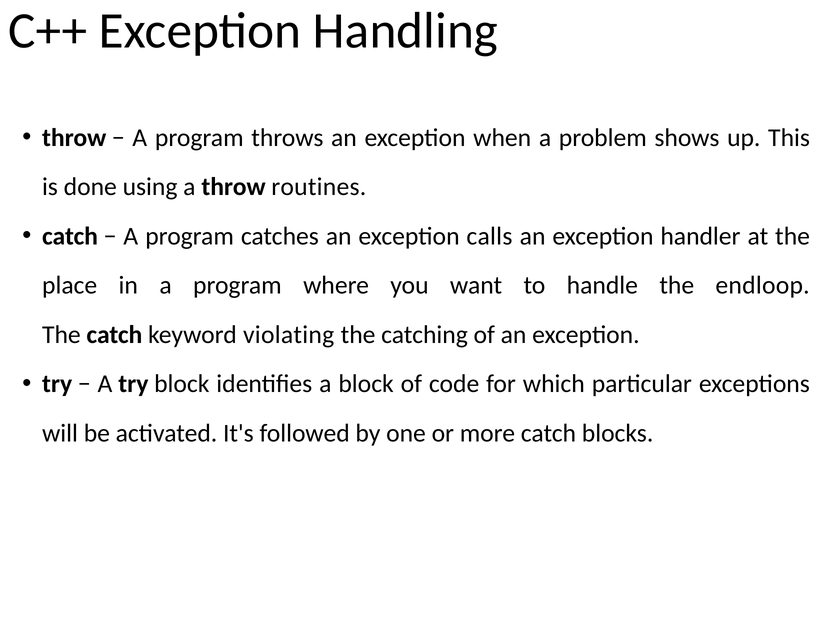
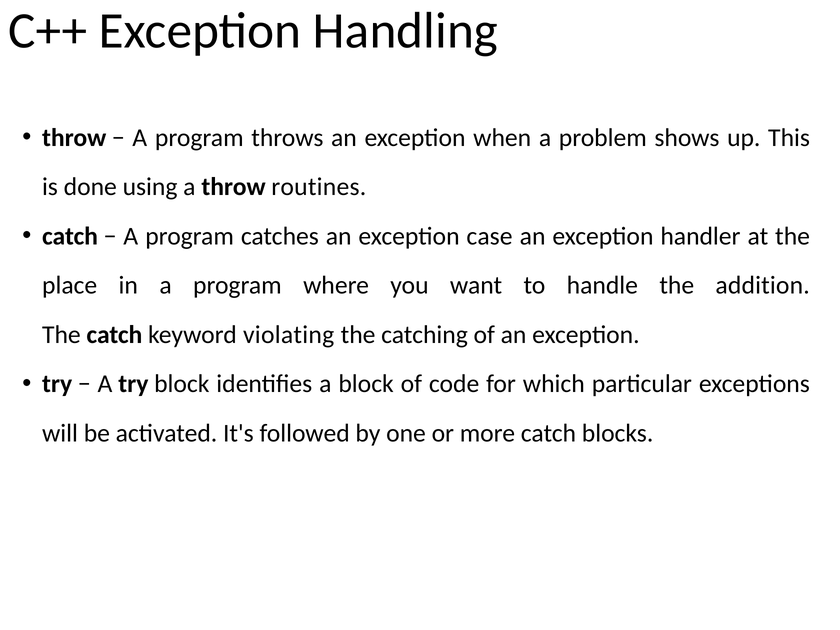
calls: calls -> case (490, 236)
endloop: endloop -> addition (763, 285)
